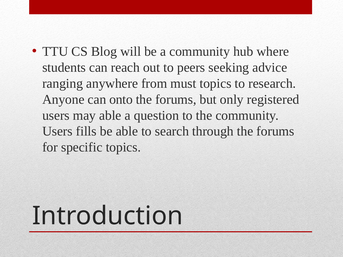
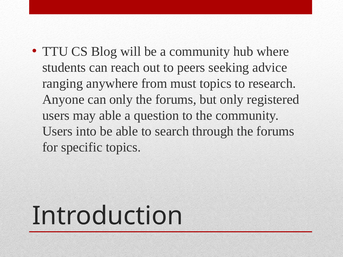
can onto: onto -> only (121, 100)
fills: fills -> into (86, 131)
